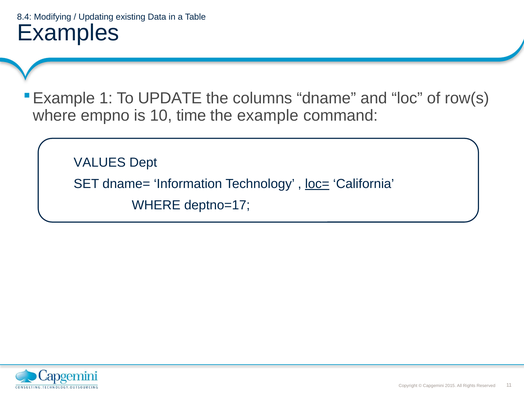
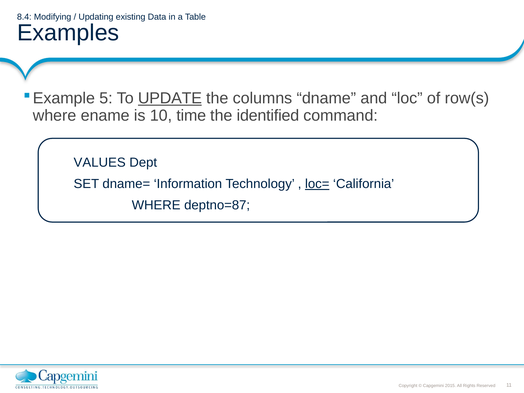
1: 1 -> 5 (106, 98)
UPDATE underline: none -> present (170, 98)
empno: empno -> ename (105, 116)
example: example -> identified (268, 116)
deptno=17: deptno=17 -> deptno=87 (217, 205)
